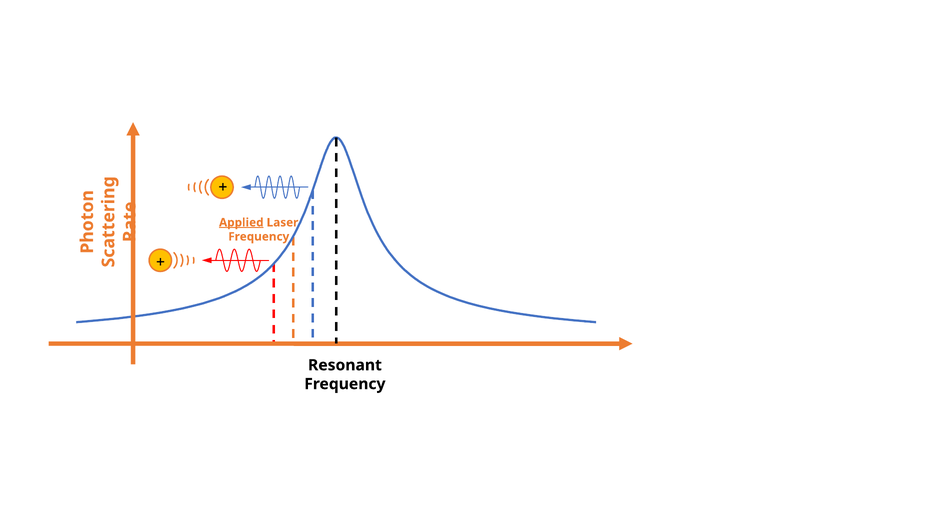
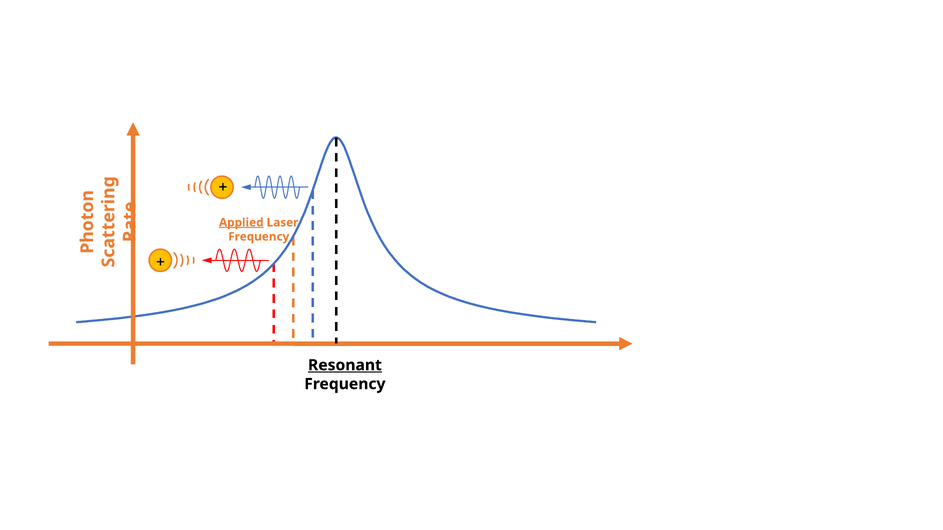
Resonant underline: none -> present (345, 365)
